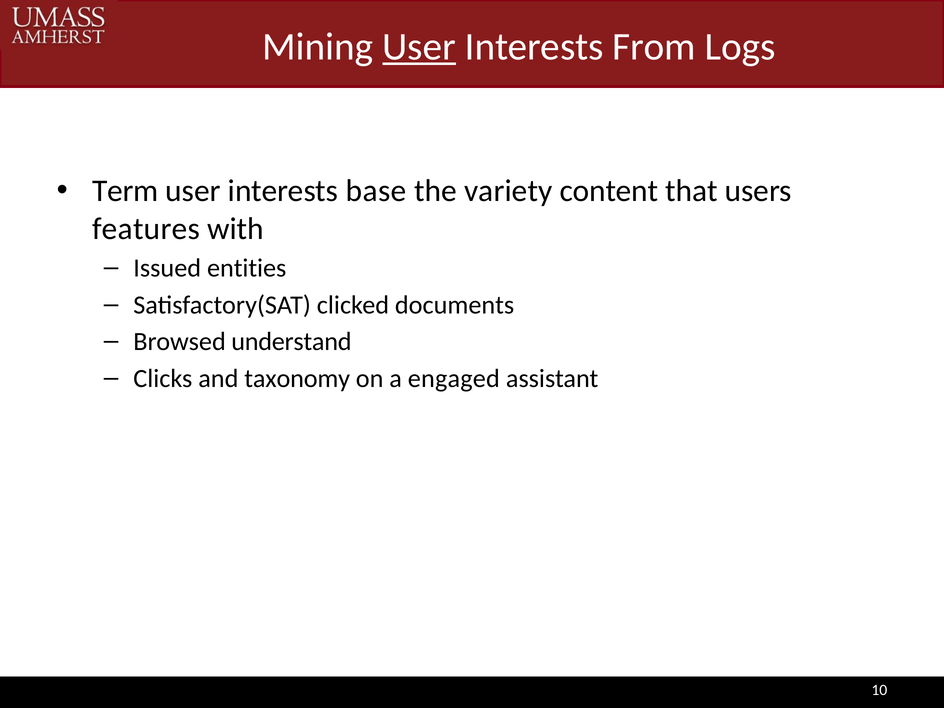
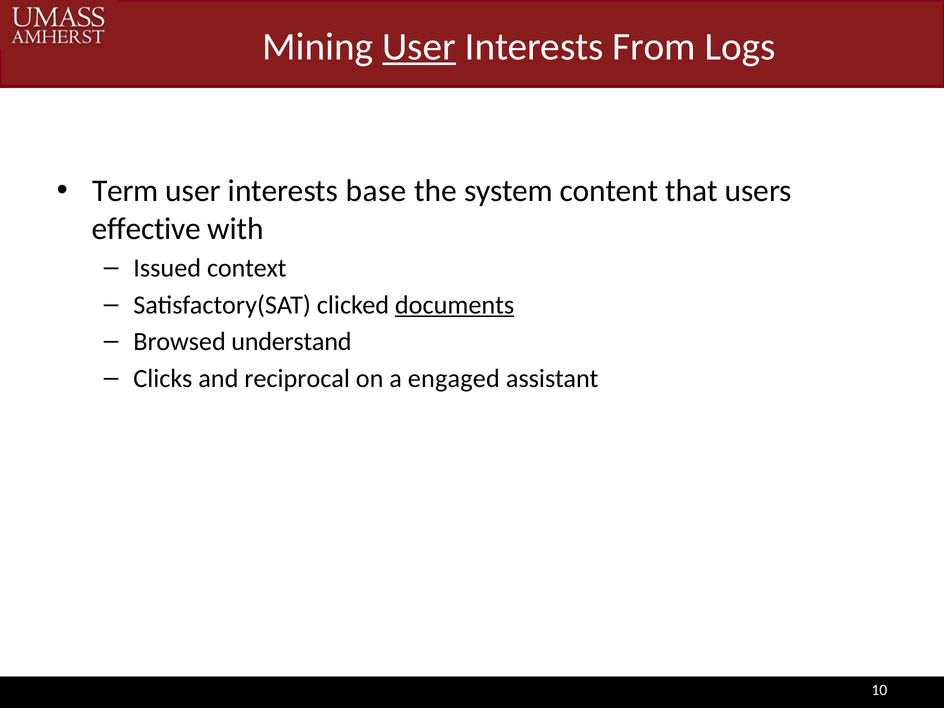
variety: variety -> system (508, 191)
features: features -> effective (146, 229)
entities: entities -> context (247, 268)
documents underline: none -> present (455, 305)
taxonomy: taxonomy -> reciprocal (297, 378)
